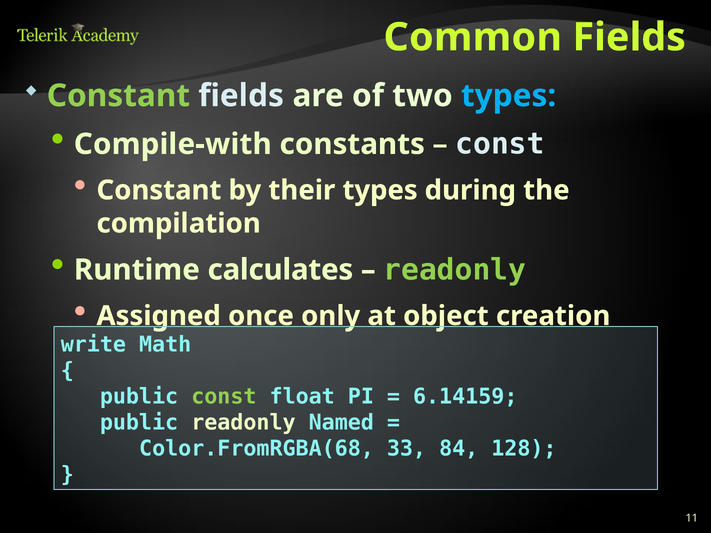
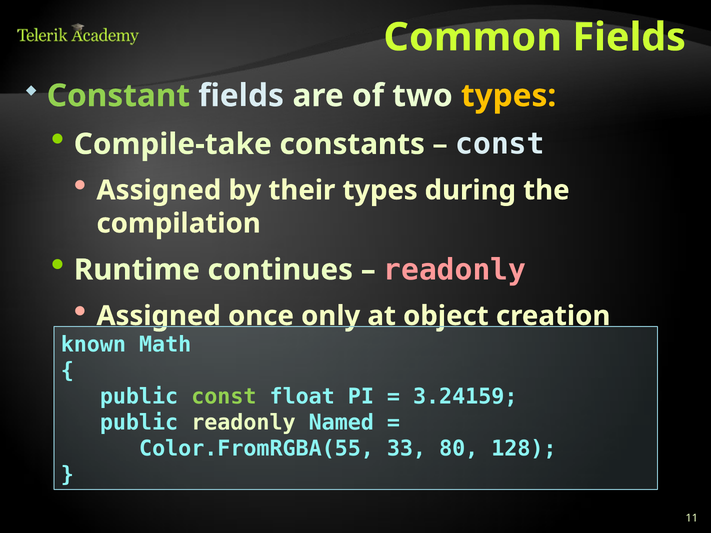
types colour: light blue -> yellow (509, 96)
Compile-with: Compile-with -> Compile-take (173, 144)
Constant: Constant -> Assigned (159, 190)
calculates: calculates -> continues (280, 270)
readonly colour: light green -> pink (455, 270)
write: write -> known (93, 345)
6.14159: 6.14159 -> 3.24159 (465, 397)
Color.FromRGBA(68: Color.FromRGBA(68 -> Color.FromRGBA(55 (257, 449)
84: 84 -> 80 (459, 449)
